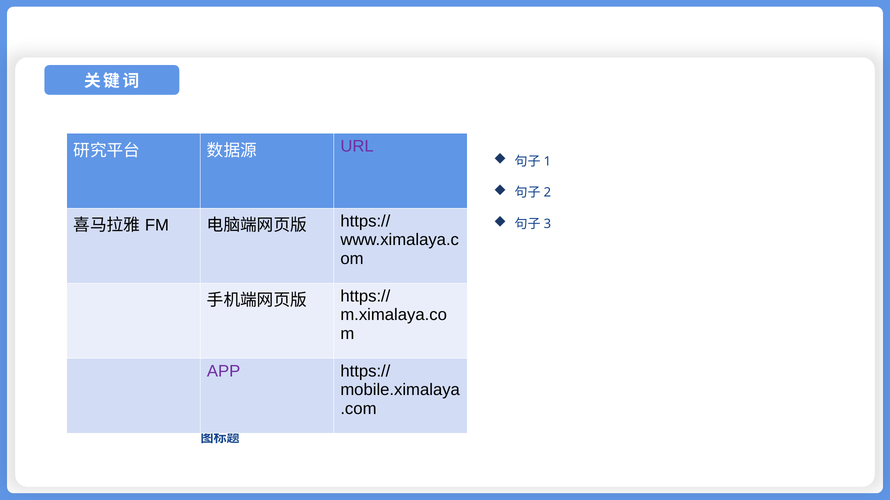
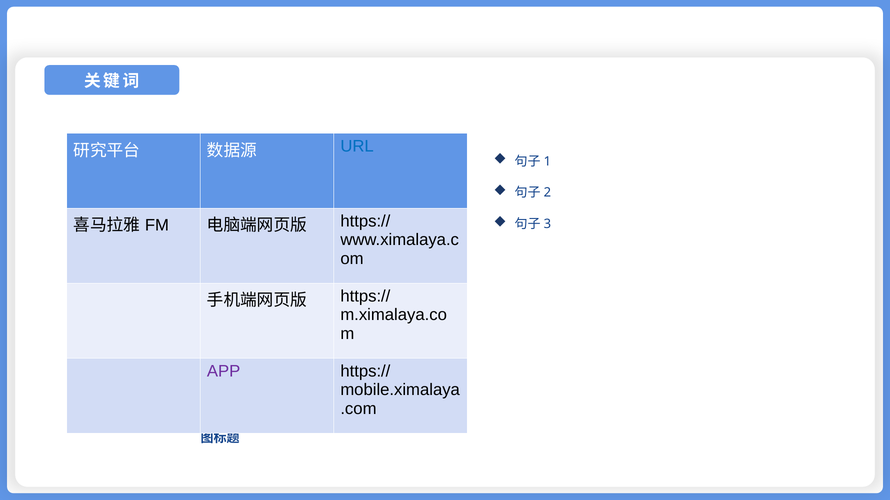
URL colour: purple -> blue (357, 146)
